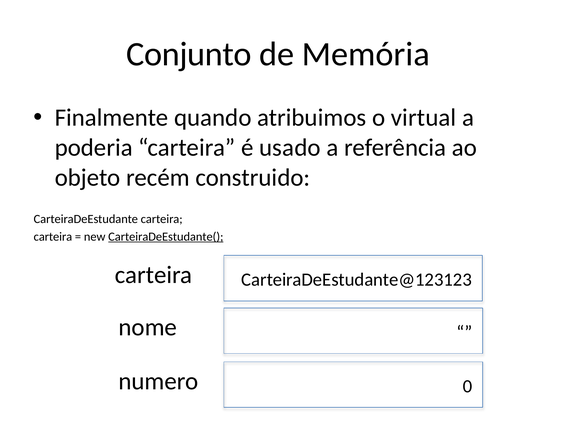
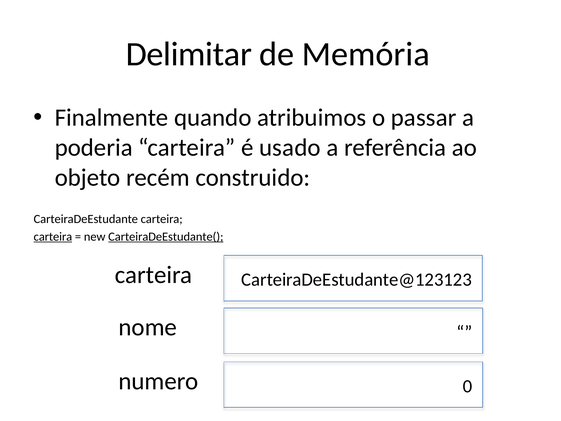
Conjunto: Conjunto -> Delimitar (189, 54)
virtual: virtual -> passar (424, 118)
carteira underline: none -> present (53, 237)
